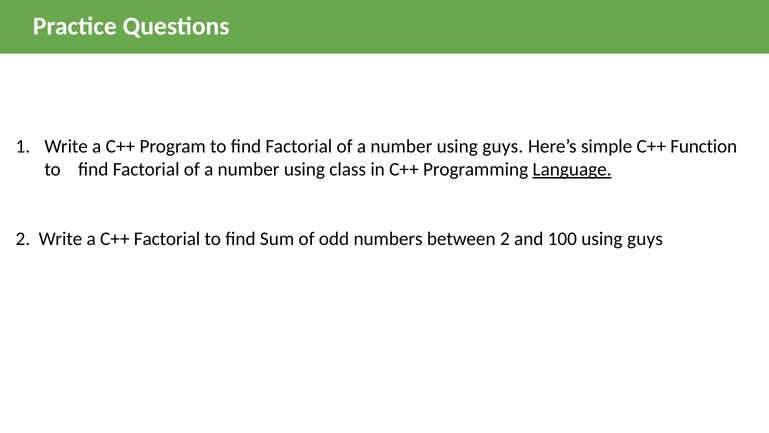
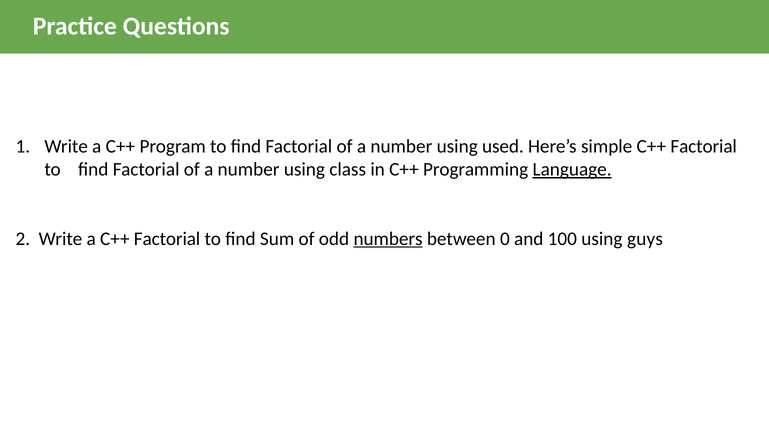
number using guys: guys -> used (503, 146)
simple C++ Function: Function -> Factorial (704, 146)
numbers underline: none -> present (388, 238)
between 2: 2 -> 0 (505, 238)
